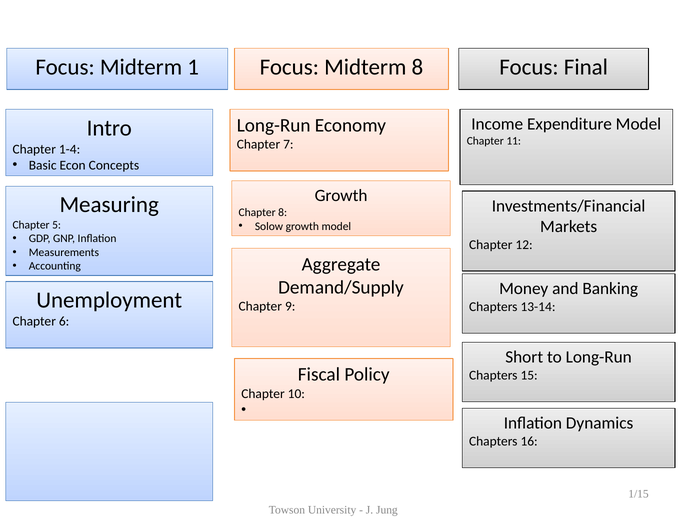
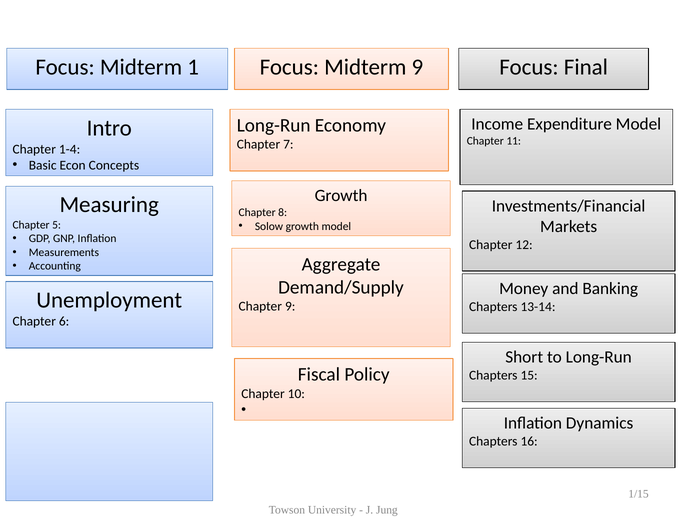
Midterm 8: 8 -> 9 (417, 67)
